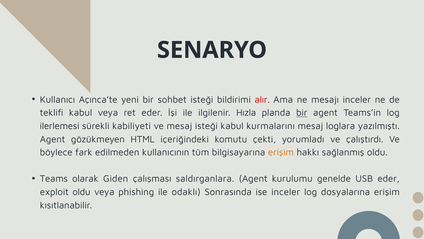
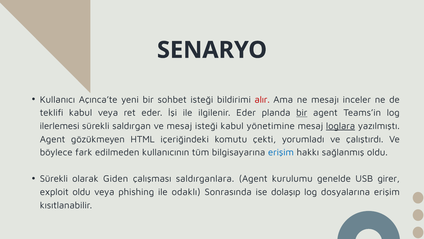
ilgilenir Hızla: Hızla -> Eder (246, 113)
kabiliyeti: kabiliyeti -> saldırgan (132, 126)
kurmalarını: kurmalarını -> yönetimine (271, 126)
loglara underline: none -> present (341, 126)
erişim colour: orange -> blue (281, 152)
Teams: Teams -> Sürekli (54, 179)
USB eder: eder -> girer (389, 179)
ise inceler: inceler -> dolaşıp (286, 192)
